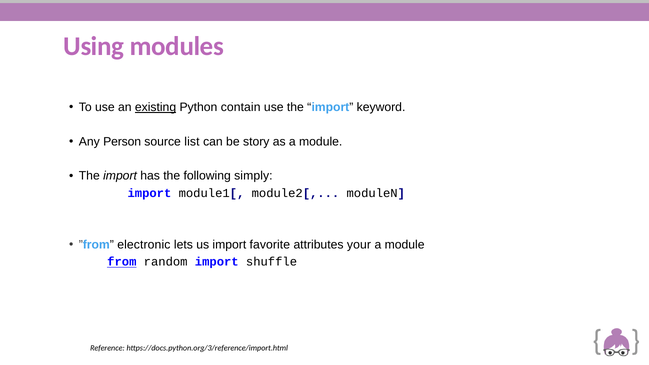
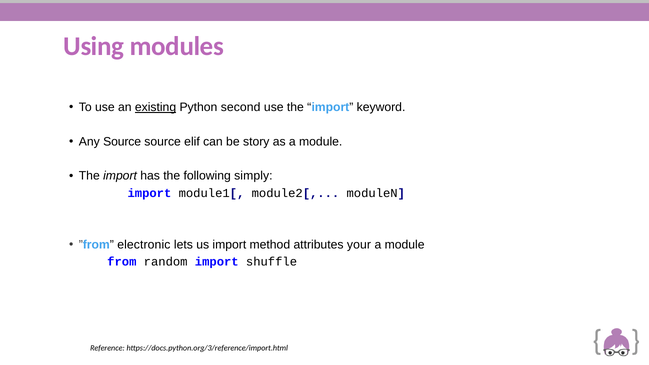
contain: contain -> second (241, 107)
Any Person: Person -> Source (122, 142)
list: list -> elif (192, 142)
favorite: favorite -> method (270, 245)
from underline: present -> none (122, 262)
